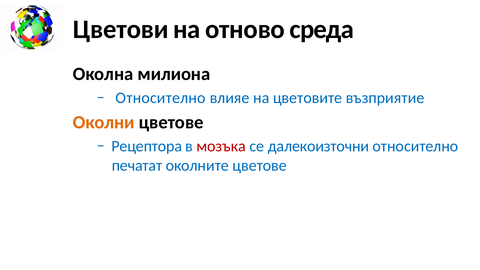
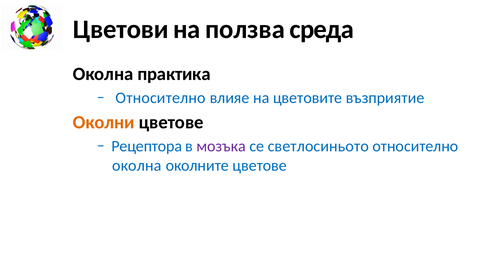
отново: отново -> ползва (245, 29)
милиона: милиона -> практика (174, 74)
мозъка colour: red -> purple (221, 146)
далекоизточни: далекоизточни -> светлосиньото (318, 146)
печатат: печатат -> околна (137, 165)
